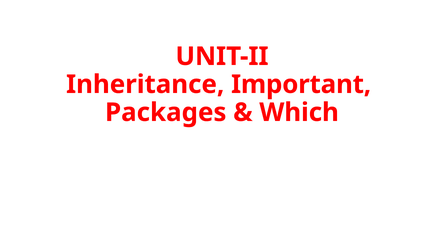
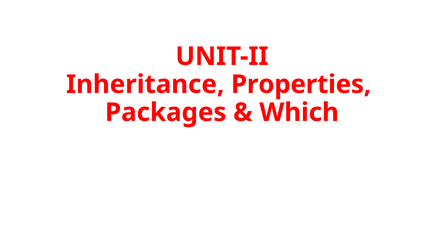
Important: Important -> Properties (301, 84)
